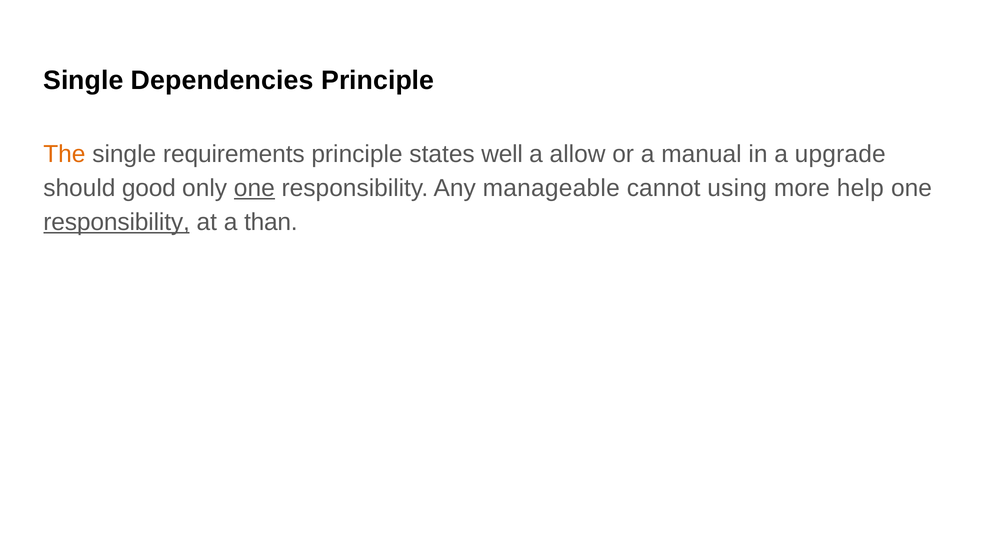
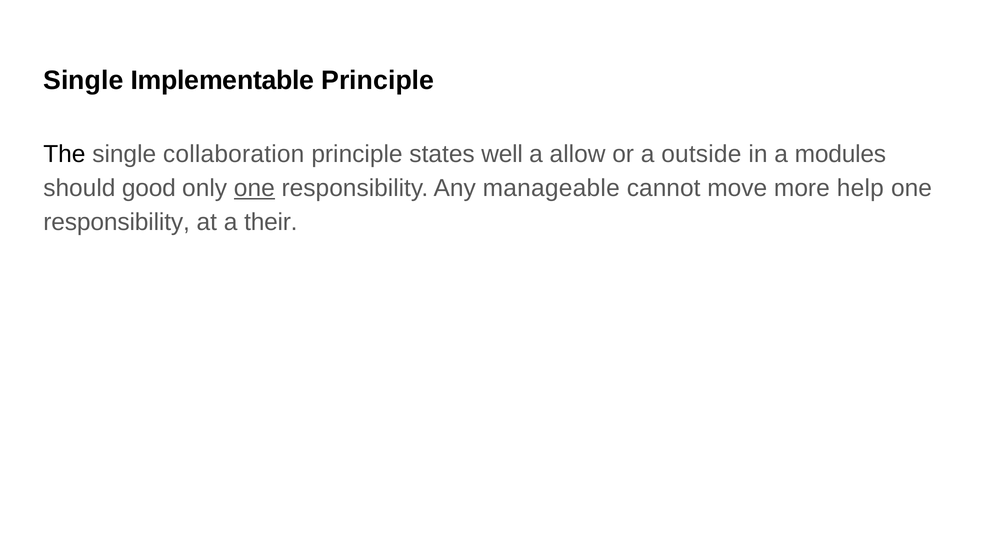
Dependencies: Dependencies -> Implementable (222, 80)
The colour: orange -> black (64, 154)
requirements: requirements -> collaboration (234, 154)
manual: manual -> outside (701, 154)
upgrade: upgrade -> modules (840, 154)
using: using -> move (737, 188)
responsibility underline: present -> none (117, 222)
than: than -> their (271, 222)
